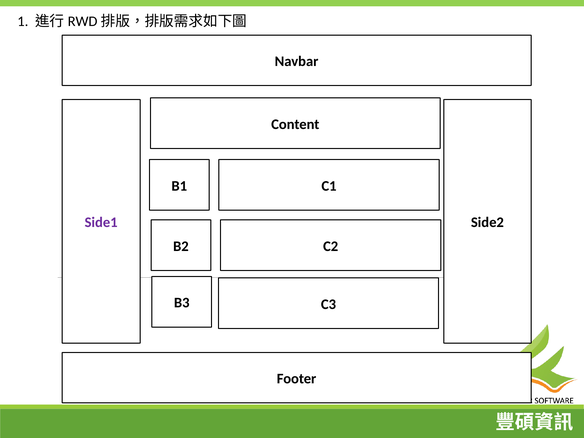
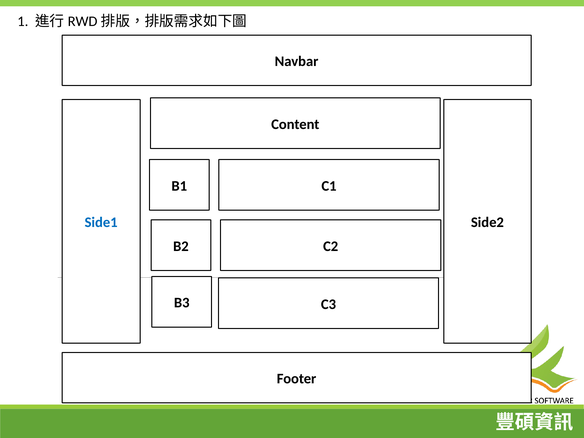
Side1 colour: purple -> blue (101, 222)
